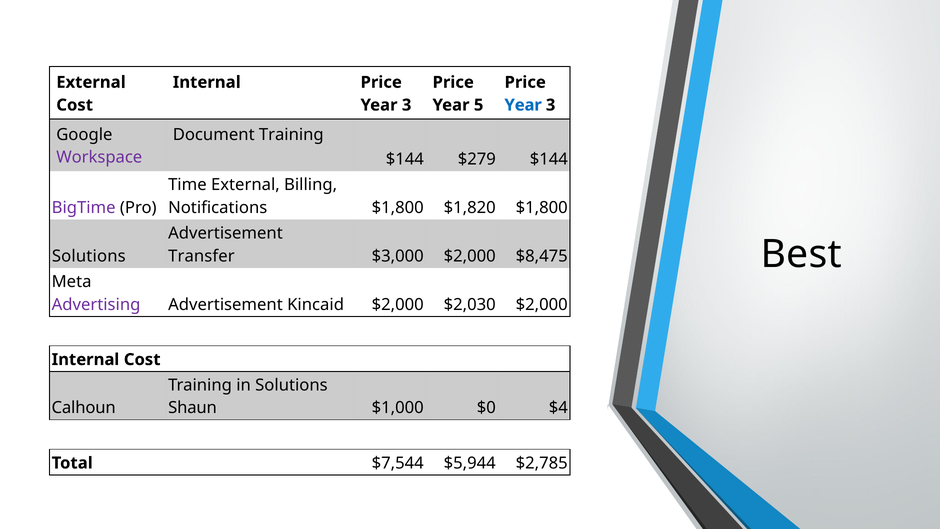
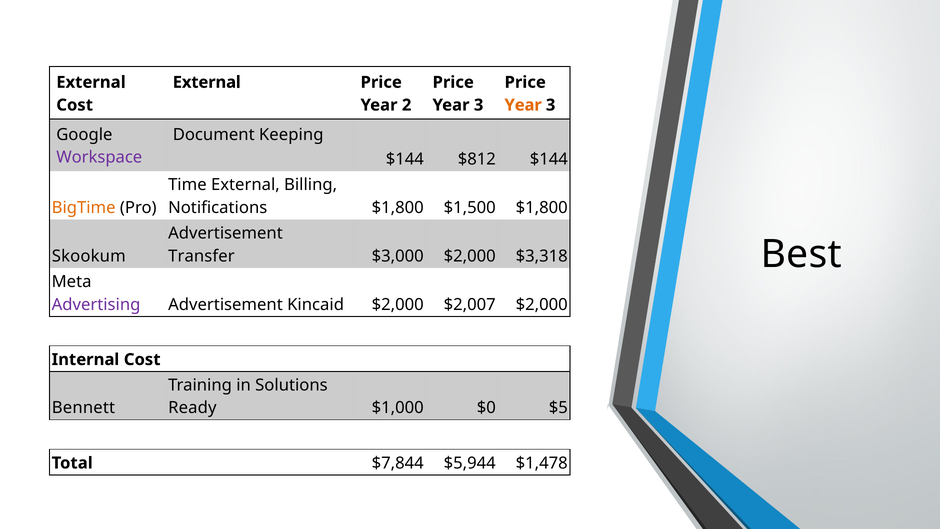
Internal: Internal -> External (207, 82)
3: 3 -> 2 (407, 105)
5: 5 -> 3 (479, 105)
Year colour: blue -> orange (523, 105)
Document Training: Training -> Keeping (291, 135)
$279: $279 -> $812 (477, 159)
BigTime colour: purple -> orange (84, 208)
$1,820: $1,820 -> $1,500 (470, 208)
Solutions: Solutions -> Skookum (89, 256)
$8,475: $8,475 -> $3,318 (542, 256)
$2,030: $2,030 -> $2,007 (470, 304)
Calhoun: Calhoun -> Bennett (83, 408)
Shaun: Shaun -> Ready (192, 408)
$4: $4 -> $5 (558, 408)
$7,544: $7,544 -> $7,844 (398, 463)
$2,785: $2,785 -> $1,478 (542, 463)
